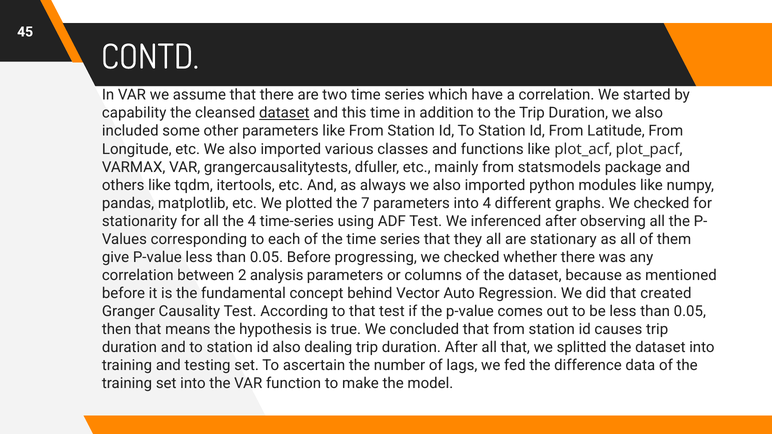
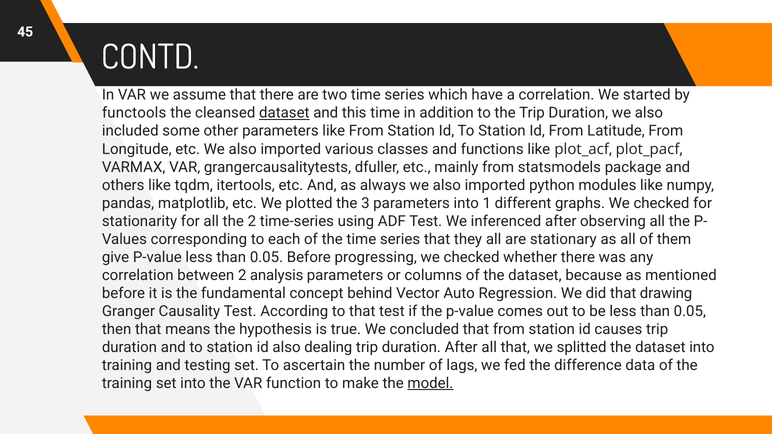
capability: capability -> functools (134, 113)
7: 7 -> 3 (365, 203)
into 4: 4 -> 1 (487, 203)
the 4: 4 -> 2 (252, 221)
created: created -> drawing (666, 293)
model underline: none -> present (430, 383)
